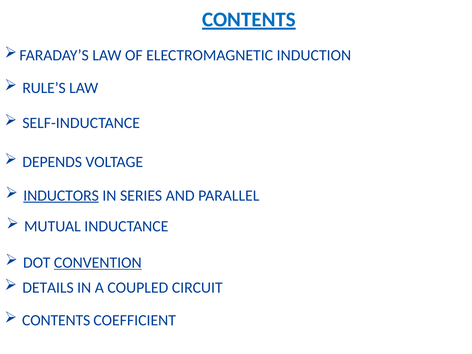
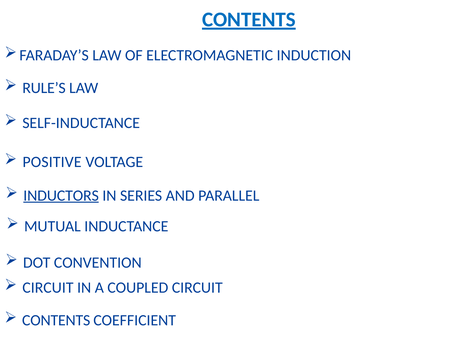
DEPENDS: DEPENDS -> POSITIVE (52, 162)
CONVENTION underline: present -> none (98, 263)
DETAILS: DETAILS -> CIRCUIT (48, 288)
